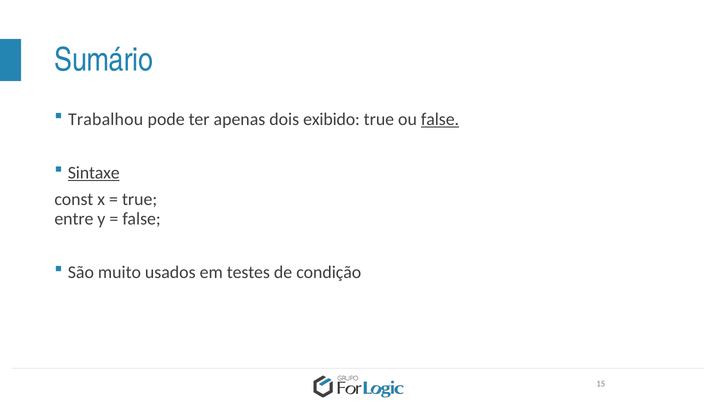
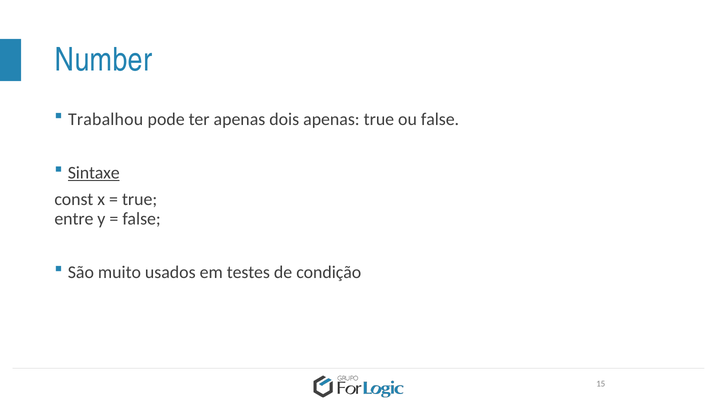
Sumário: Sumário -> Number (103, 60)
dois exibido: exibido -> apenas (331, 119)
false underline: present -> none (440, 119)
